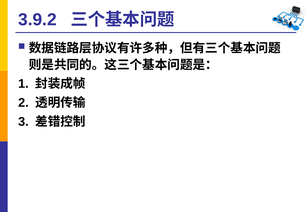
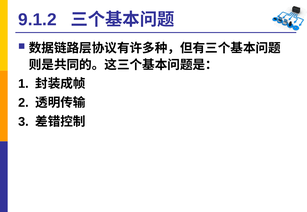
3.9.2: 3.9.2 -> 9.1.2 (37, 20)
